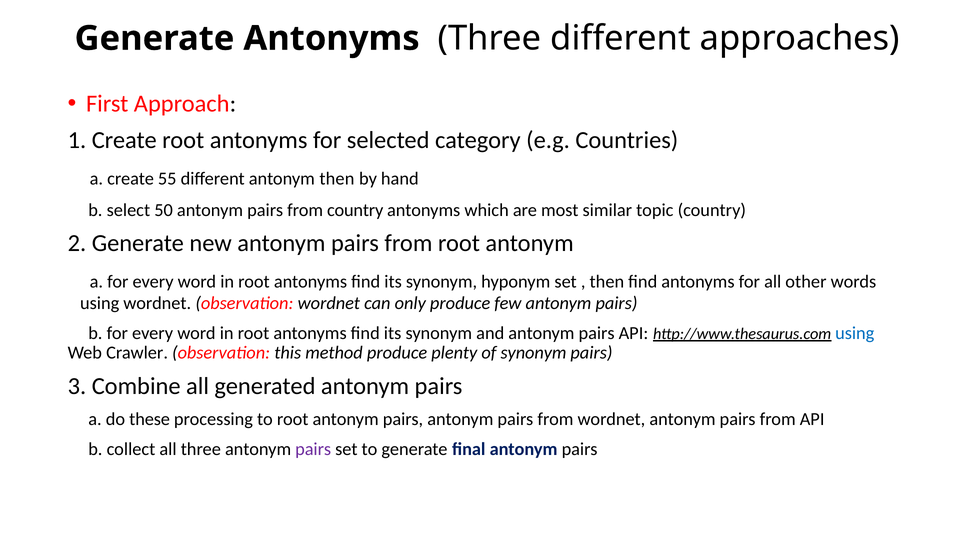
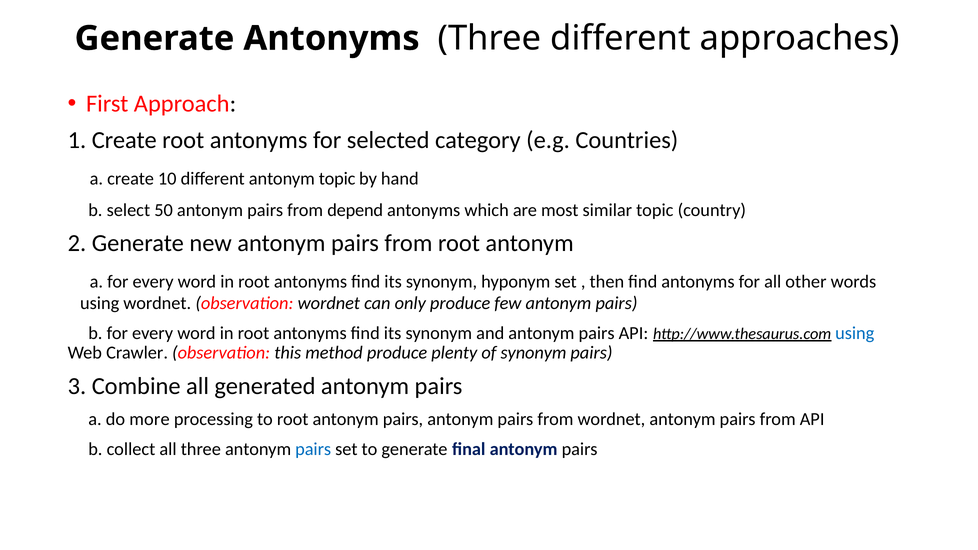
55: 55 -> 10 (167, 179)
antonym then: then -> topic (337, 179)
from country: country -> depend (355, 210)
these: these -> more (149, 419)
pairs colour: purple -> blue (313, 449)
